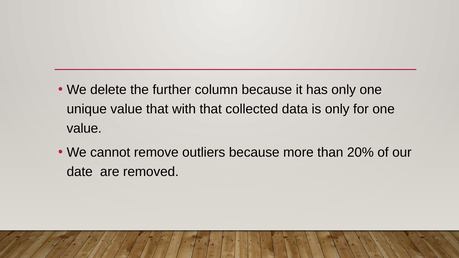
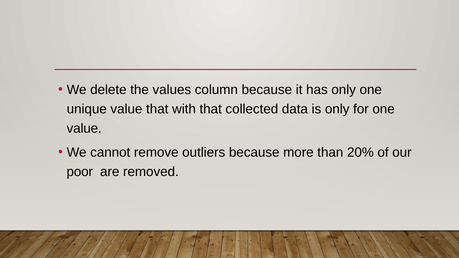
further: further -> values (172, 90)
date: date -> poor (80, 172)
